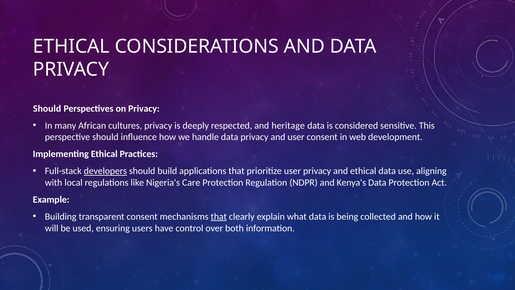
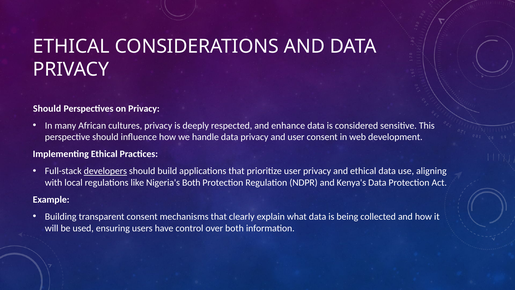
heritage: heritage -> enhance (288, 125)
Nigeria's Care: Care -> Both (191, 182)
that underline: present -> none (219, 216)
